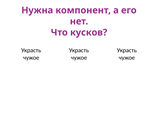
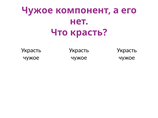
Нужна: Нужна -> Чужое (37, 10)
кусков: кусков -> красть (89, 33)
